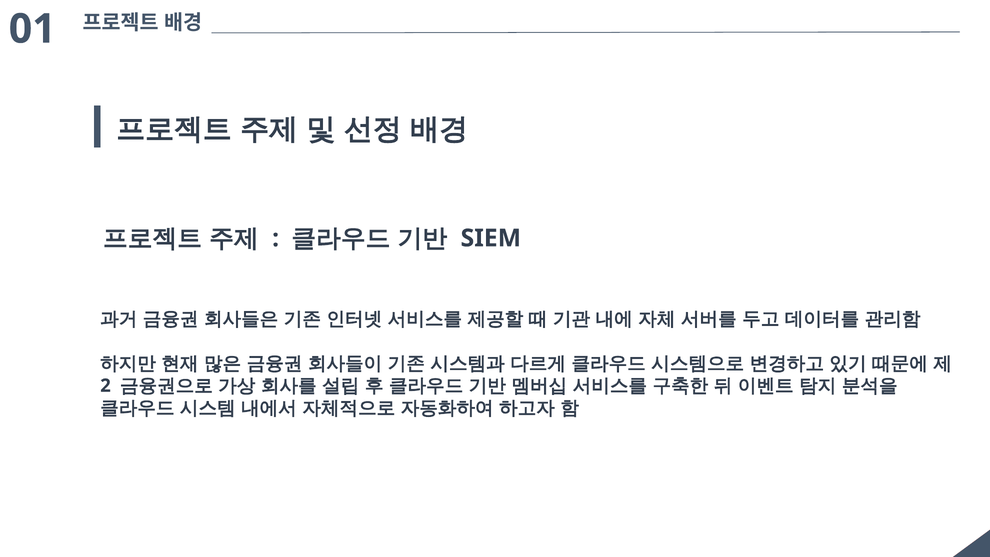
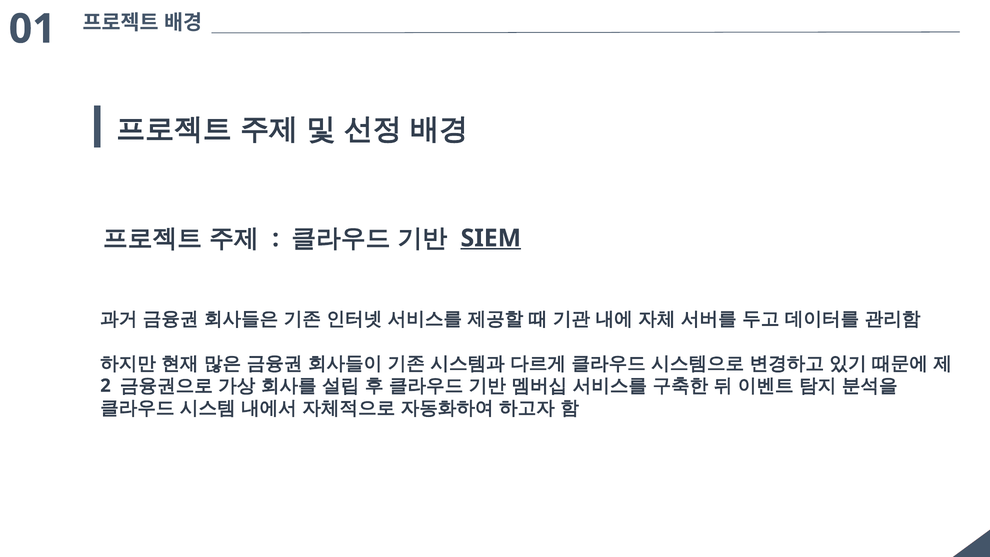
SIEM underline: none -> present (491, 238)
